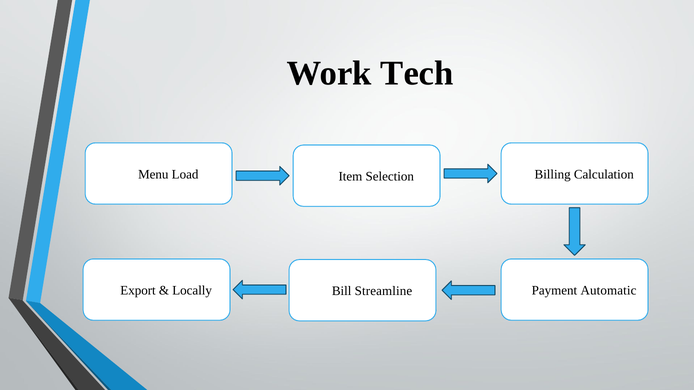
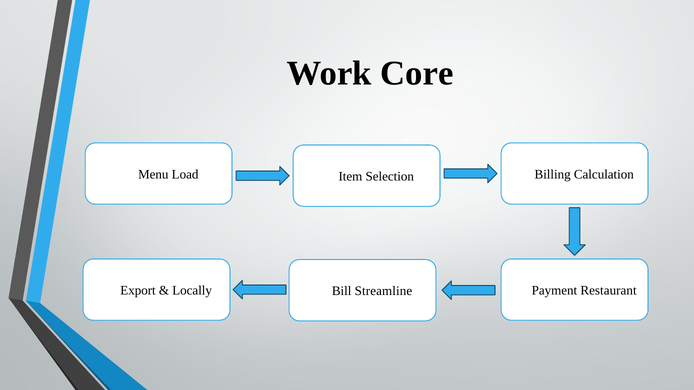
Tech: Tech -> Core (417, 74)
Automatic: Automatic -> Restaurant (609, 291)
